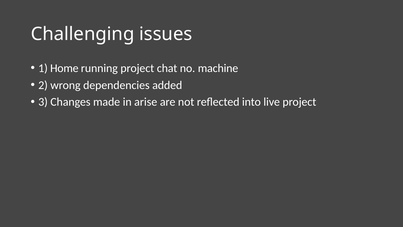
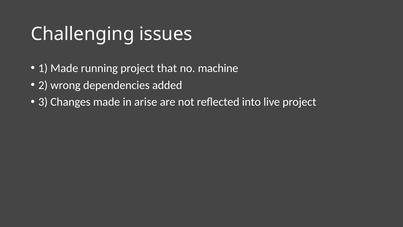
1 Home: Home -> Made (64, 68)
chat: chat -> that (167, 68)
